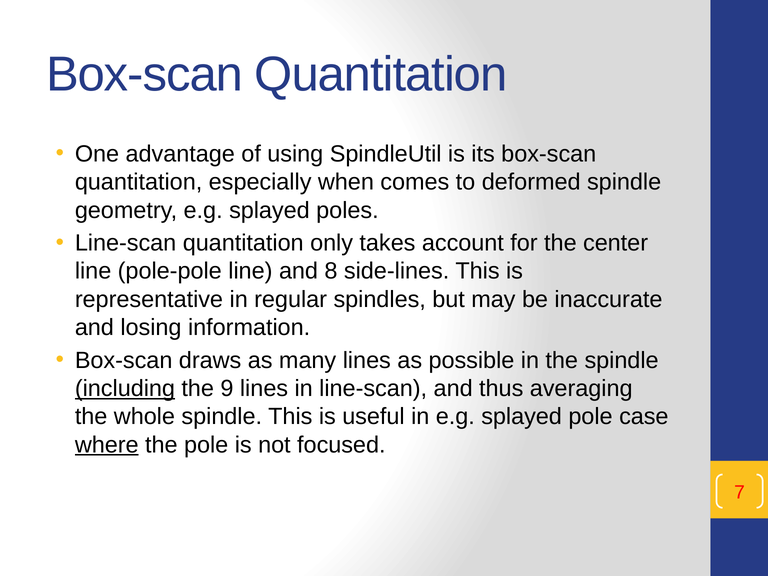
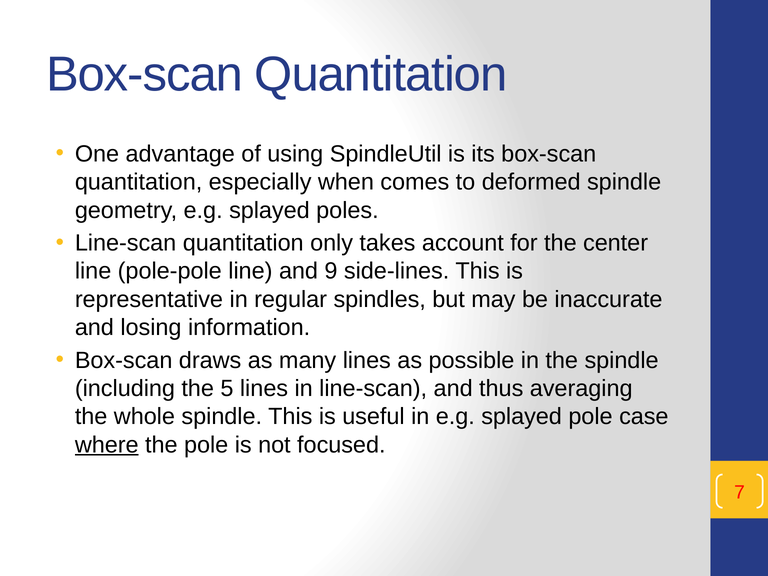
8: 8 -> 9 (331, 271)
including underline: present -> none (125, 389)
9: 9 -> 5 (227, 389)
